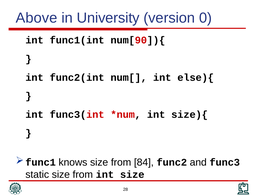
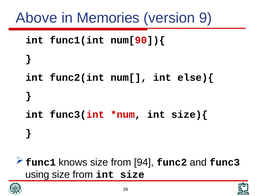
University: University -> Memories (108, 18)
0: 0 -> 9 (205, 18)
84: 84 -> 94 (144, 162)
static: static -> using (37, 174)
